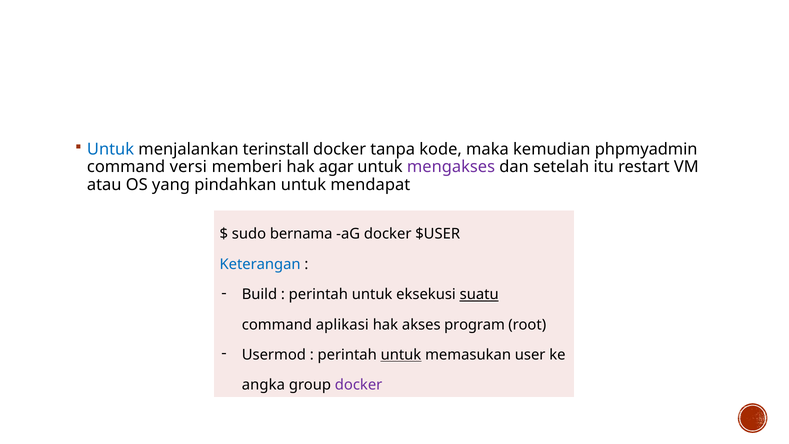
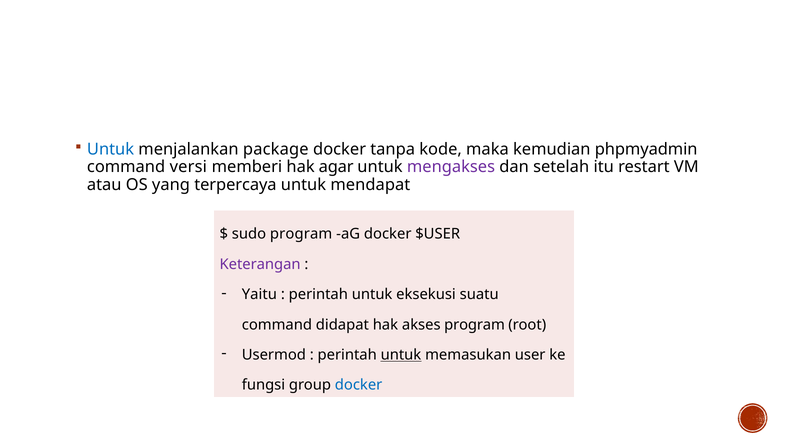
terinstall: terinstall -> package (276, 149)
pindahkan: pindahkan -> terpercaya (235, 185)
sudo bernama: bernama -> program (301, 234)
Keterangan colour: blue -> purple (260, 264)
Build: Build -> Yaitu (259, 294)
suatu underline: present -> none (479, 294)
aplikasi: aplikasi -> didapat (342, 325)
angka: angka -> fungsi (263, 385)
docker colour: purple -> blue (359, 385)
